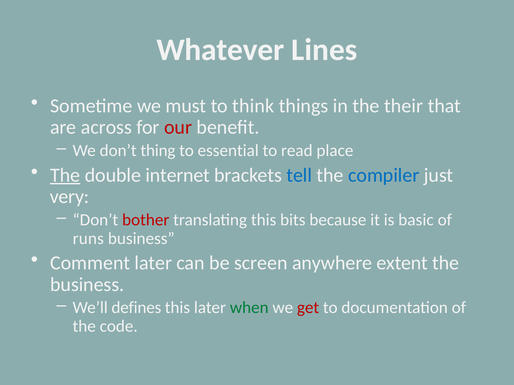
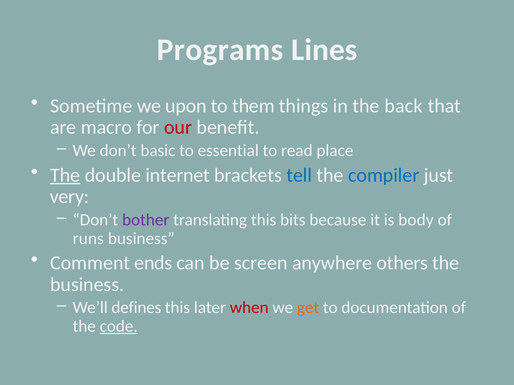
Whatever: Whatever -> Programs (220, 50)
must: must -> upon (186, 106)
think: think -> them (253, 106)
their: their -> back (403, 106)
across: across -> macro (106, 128)
thing: thing -> basic (158, 151)
bother colour: red -> purple (146, 220)
basic: basic -> body (416, 220)
Comment later: later -> ends (153, 263)
extent: extent -> others (402, 263)
when colour: green -> red (249, 308)
get colour: red -> orange (308, 308)
code underline: none -> present (119, 327)
